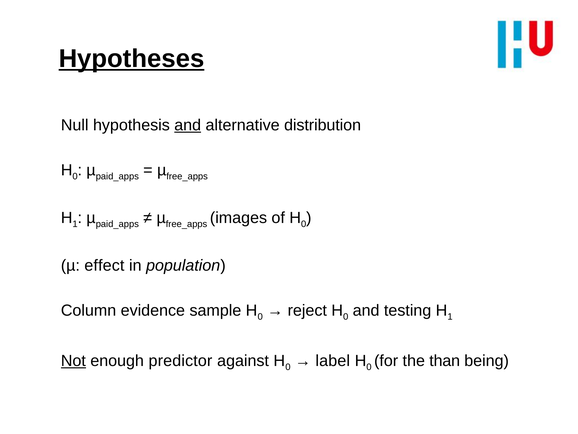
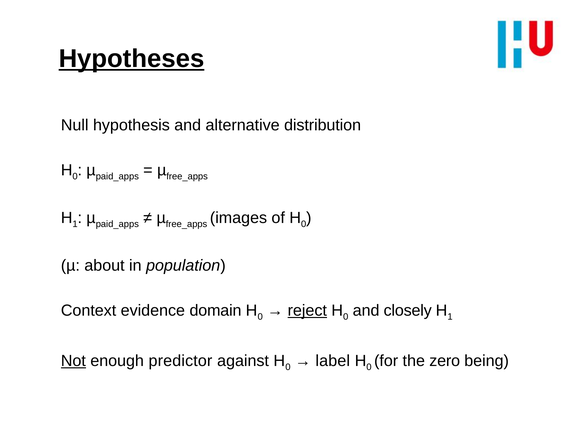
and underline: present -> none (188, 125)
effect: effect -> about (104, 265)
Column: Column -> Context (89, 310)
sample: sample -> domain (215, 310)
reject underline: none -> present (307, 310)
testing: testing -> closely (408, 310)
than: than -> zero (445, 360)
